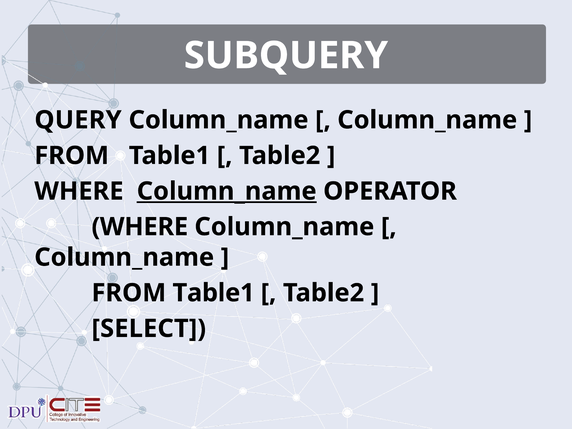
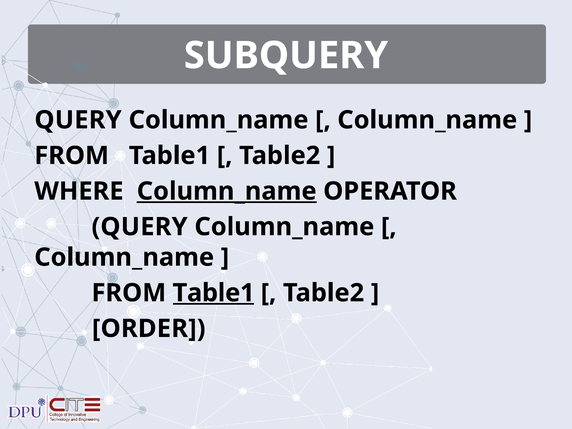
WHERE: WHERE -> QUERY (140, 227)
Table1 underline: none -> present (214, 293)
SELECT: SELECT -> ORDER (149, 329)
